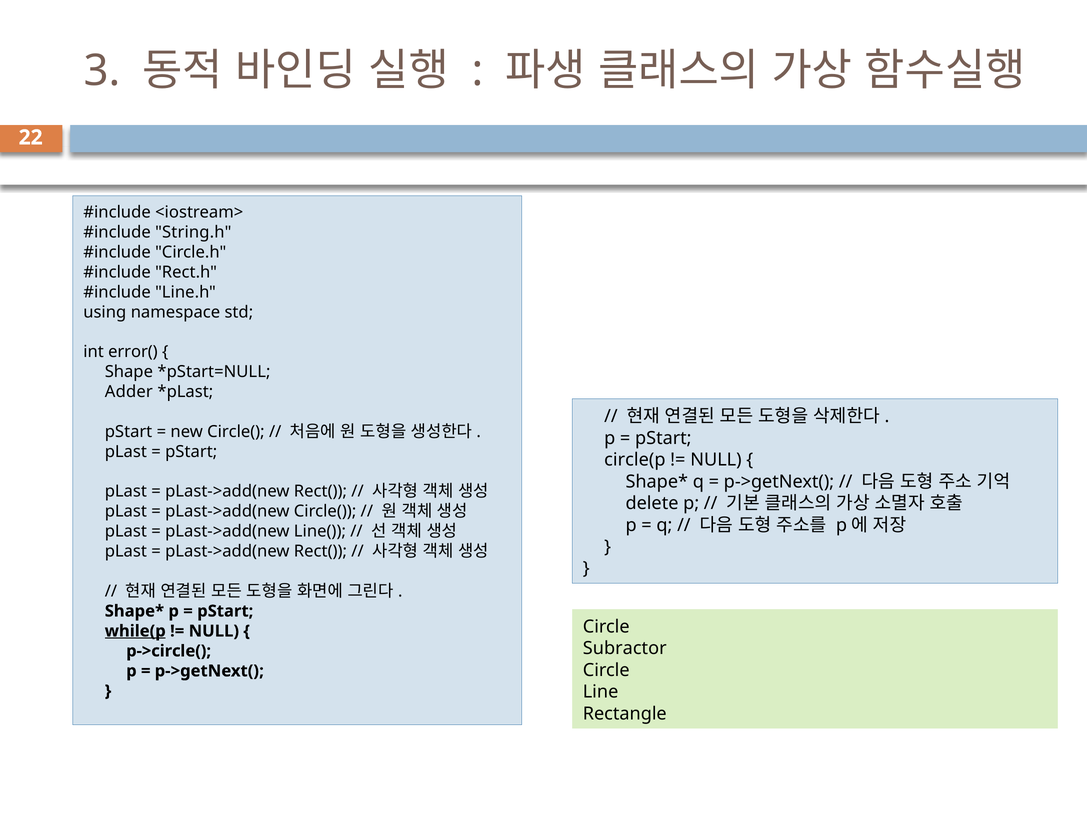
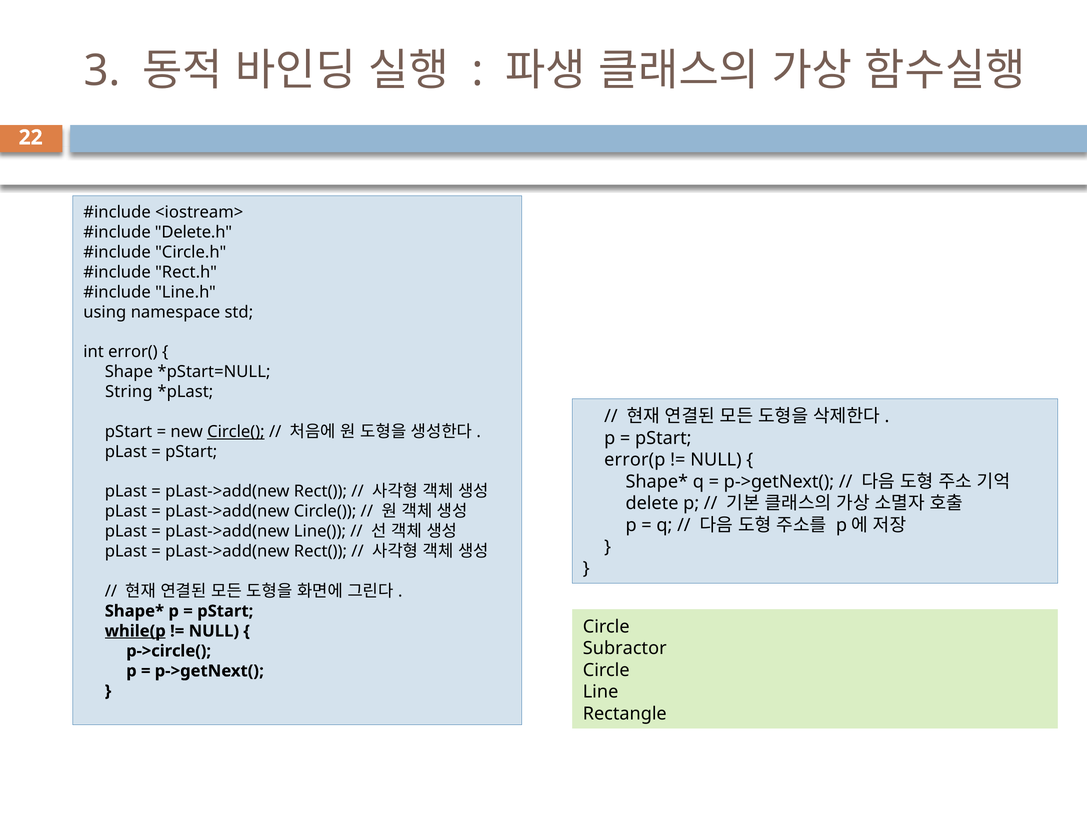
String.h: String.h -> Delete.h (193, 232)
Adder: Adder -> String (129, 392)
Circle( underline: none -> present (236, 432)
circle(p: circle(p -> error(p (635, 460)
